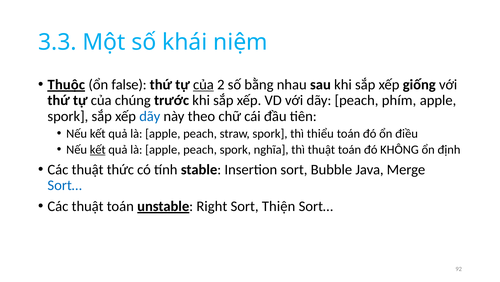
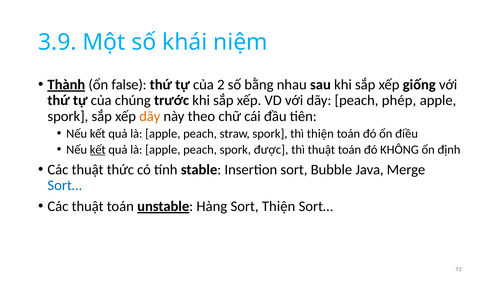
3.3: 3.3 -> 3.9 (57, 42)
Thuộc: Thuộc -> Thành (66, 85)
của underline: present -> none (203, 85)
phím: phím -> phép (399, 100)
dãy colour: blue -> orange (150, 116)
thì thiểu: thiểu -> thiện (320, 133)
nghĩa: nghĩa -> được (271, 149)
Right: Right -> Hàng (212, 206)
